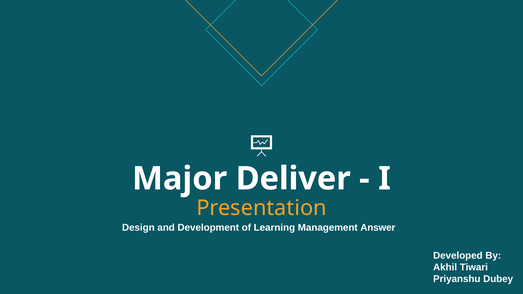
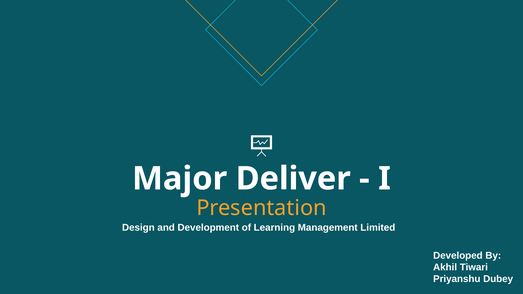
Answer: Answer -> Limited (378, 228)
